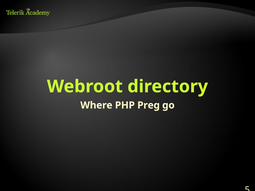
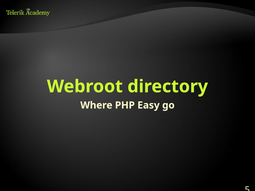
Preg: Preg -> Easy (148, 105)
